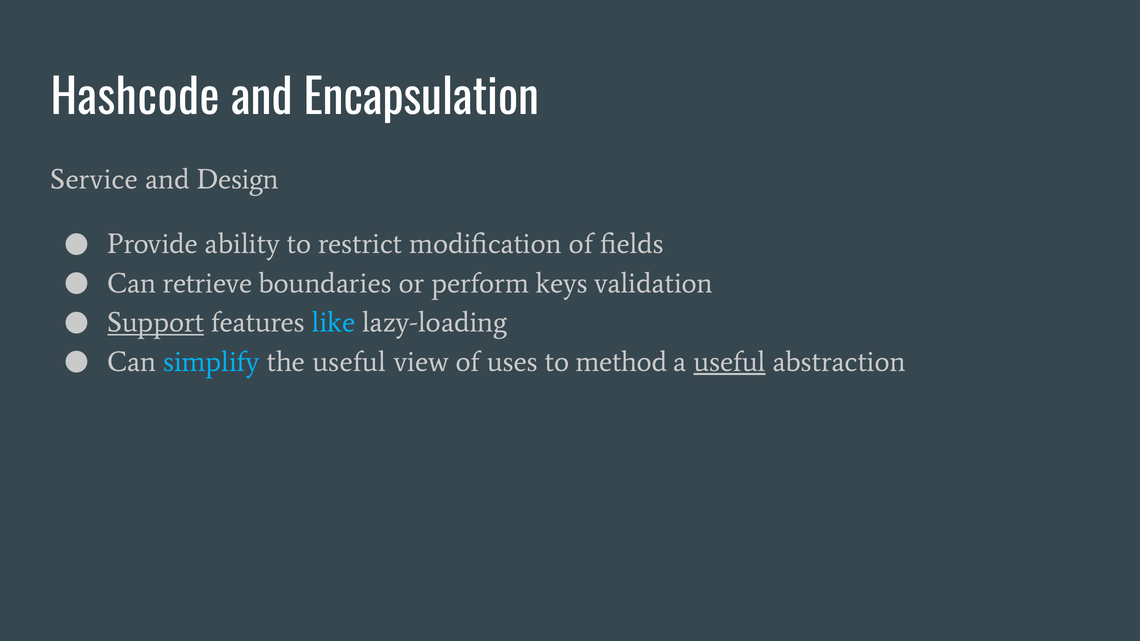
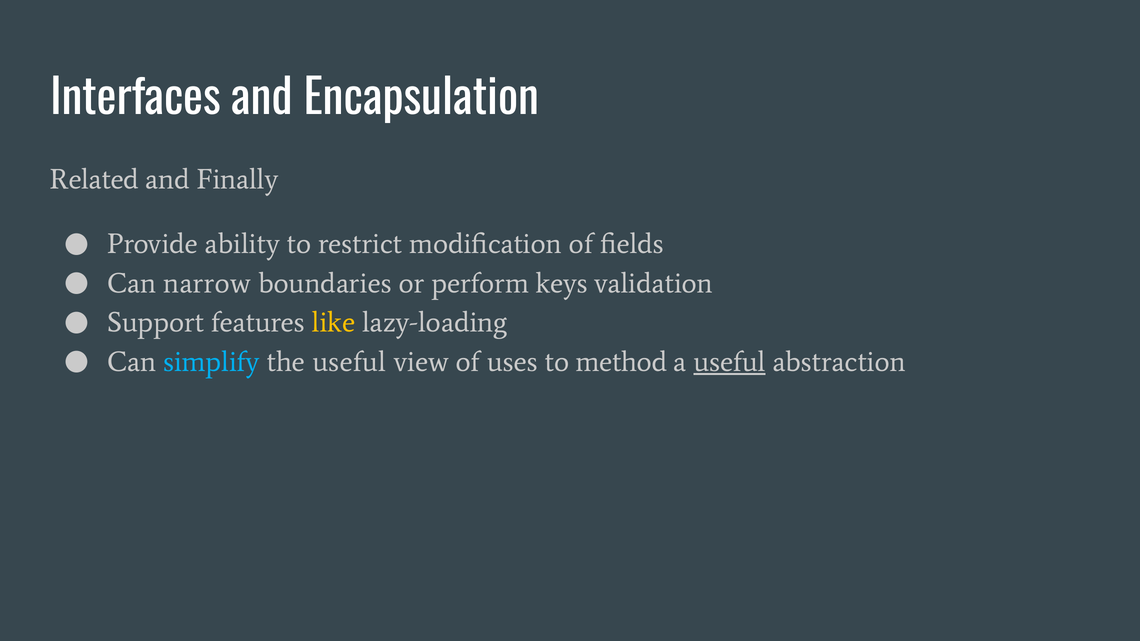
Hashcode: Hashcode -> Interfaces (136, 99)
Service: Service -> Related (94, 179)
Design: Design -> Finally (238, 179)
retrieve: retrieve -> narrow (207, 283)
Support underline: present -> none (156, 323)
like colour: light blue -> yellow (333, 323)
